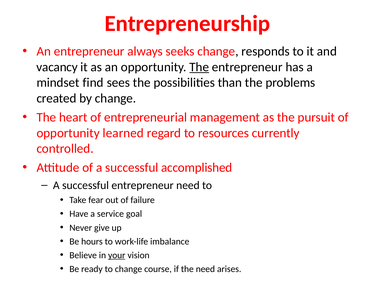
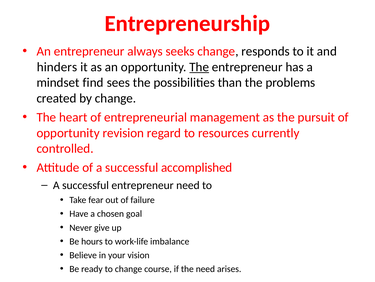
vacancy: vacancy -> hinders (57, 67)
learned: learned -> revision (123, 133)
service: service -> chosen (111, 213)
your underline: present -> none (117, 255)
